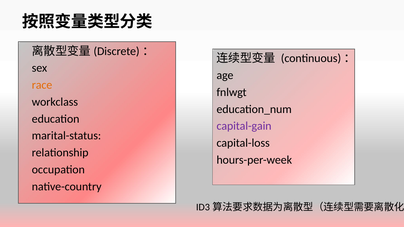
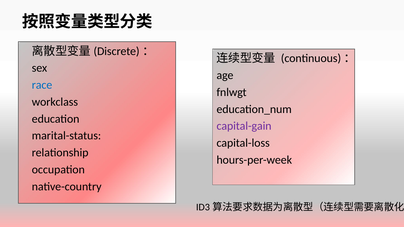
race colour: orange -> blue (42, 85)
